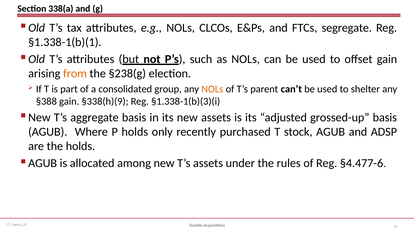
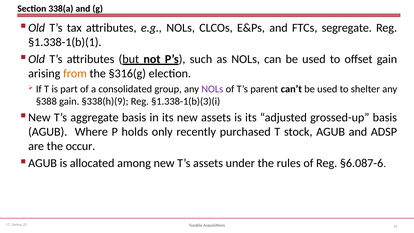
§238(g: §238(g -> §316(g (127, 74)
NOLs colour: orange -> purple (212, 89)
the holds: holds -> occur (80, 146)
§4.477-6: §4.477-6 -> §6.087-6 (362, 163)
